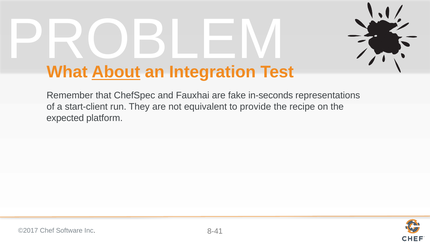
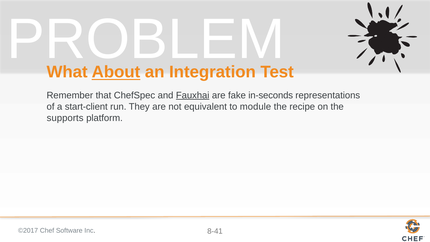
Fauxhai underline: none -> present (193, 95)
provide: provide -> module (256, 107)
expected: expected -> supports (65, 118)
